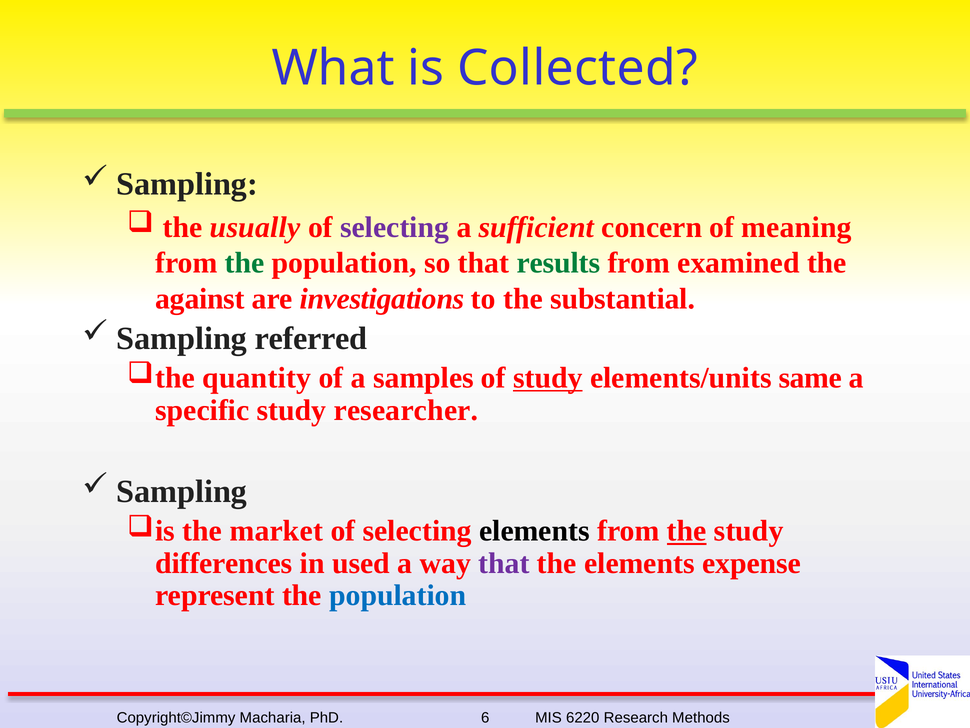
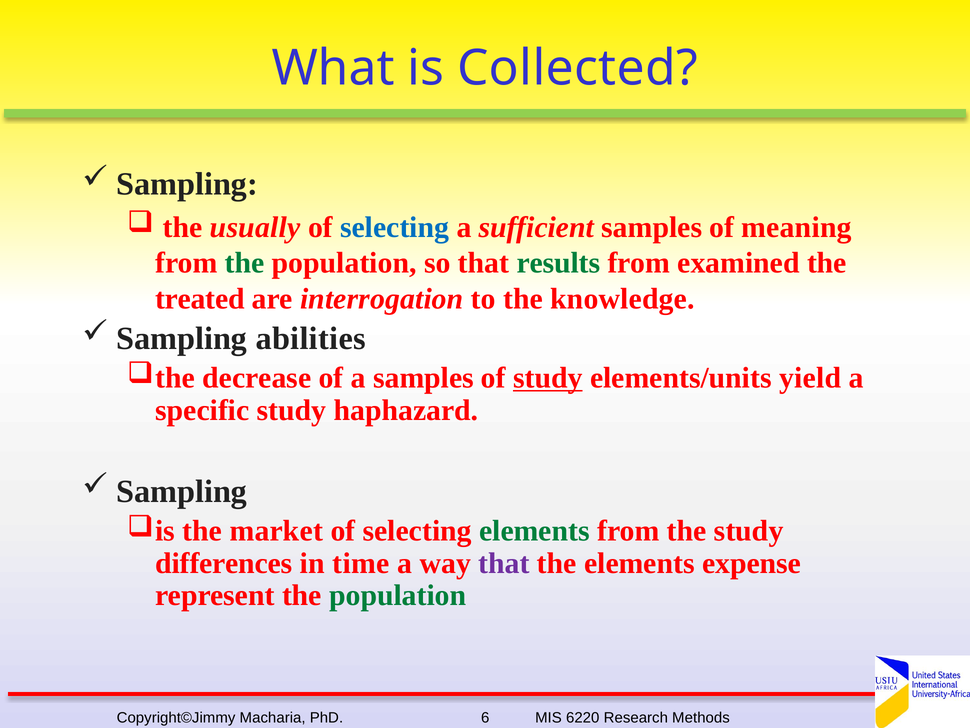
selecting colour: purple -> blue (395, 227)
sufficient concern: concern -> samples (652, 227)
against: against -> treated (200, 299)
investigations: investigations -> interrogation (382, 299)
substantial: substantial -> knowledge (622, 299)
referred: referred -> abilities (311, 338)
quantity: quantity -> decrease (257, 378)
same: same -> yield (810, 378)
researcher: researcher -> haphazard (406, 410)
elements colour: black -> green (534, 531)
the underline: present -> none (687, 531)
used: used -> time (361, 563)
population colour: blue -> green (398, 595)
